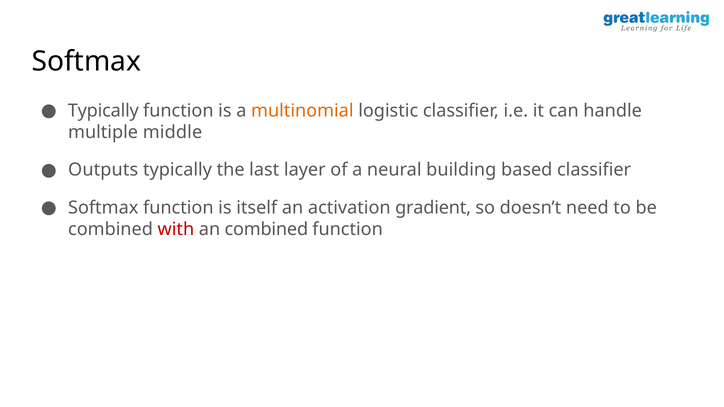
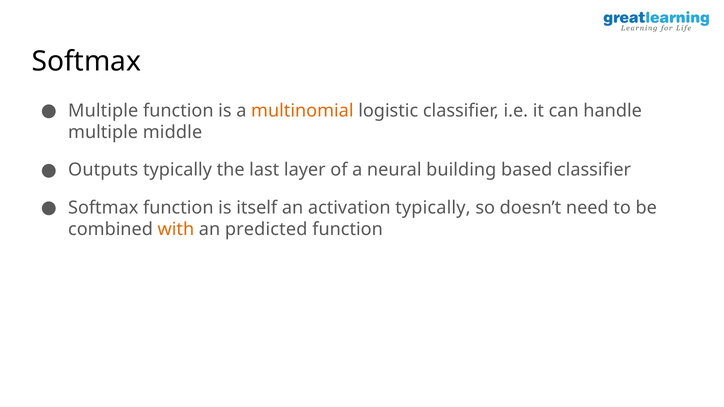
Typically: Typically -> Multiple (103, 111)
activation gradient: gradient -> typically (433, 208)
with colour: red -> orange (176, 230)
an combined: combined -> predicted (266, 230)
